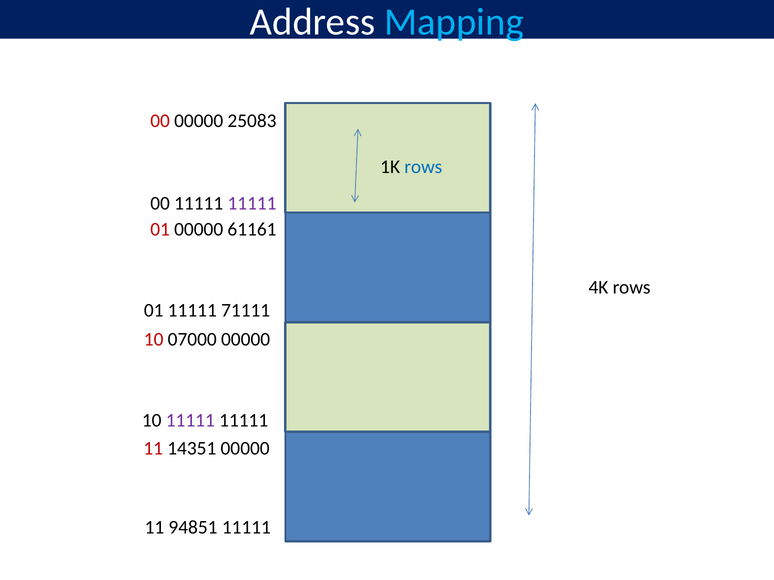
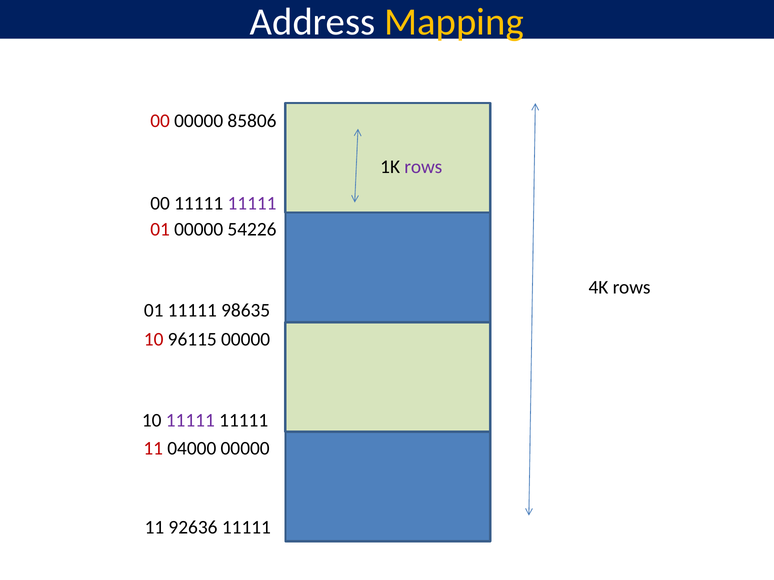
Mapping colour: light blue -> yellow (454, 22)
25083: 25083 -> 85806 (252, 121)
rows colour: blue -> purple (423, 167)
61161: 61161 -> 54226 (252, 230)
71111: 71111 -> 98635 (246, 311)
07000: 07000 -> 96115 (192, 339)
14351: 14351 -> 04000 (192, 449)
94851: 94851 -> 92636 (193, 528)
